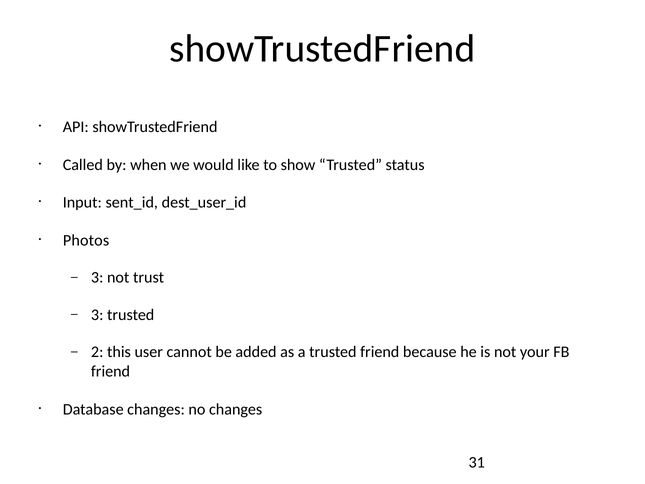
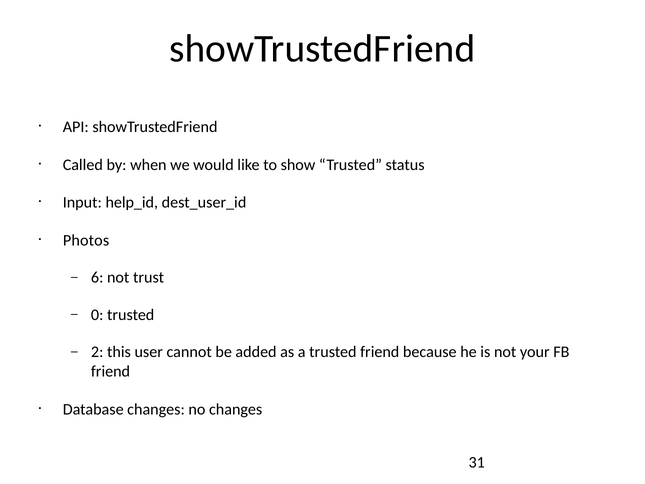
sent_id: sent_id -> help_id (132, 203)
3: 3 -> 6 (97, 278)
3: 3 -> 0 (97, 315)
